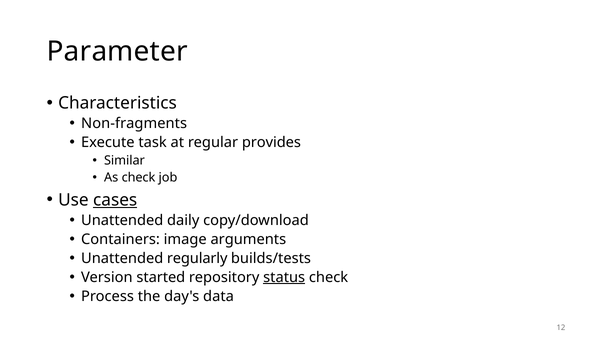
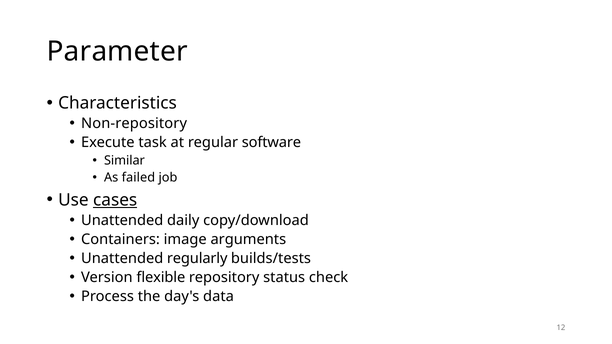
Non-fragments: Non-fragments -> Non-repository (134, 124)
provides: provides -> software (271, 143)
As check: check -> failed (138, 178)
started: started -> flexible (161, 278)
status underline: present -> none (284, 278)
